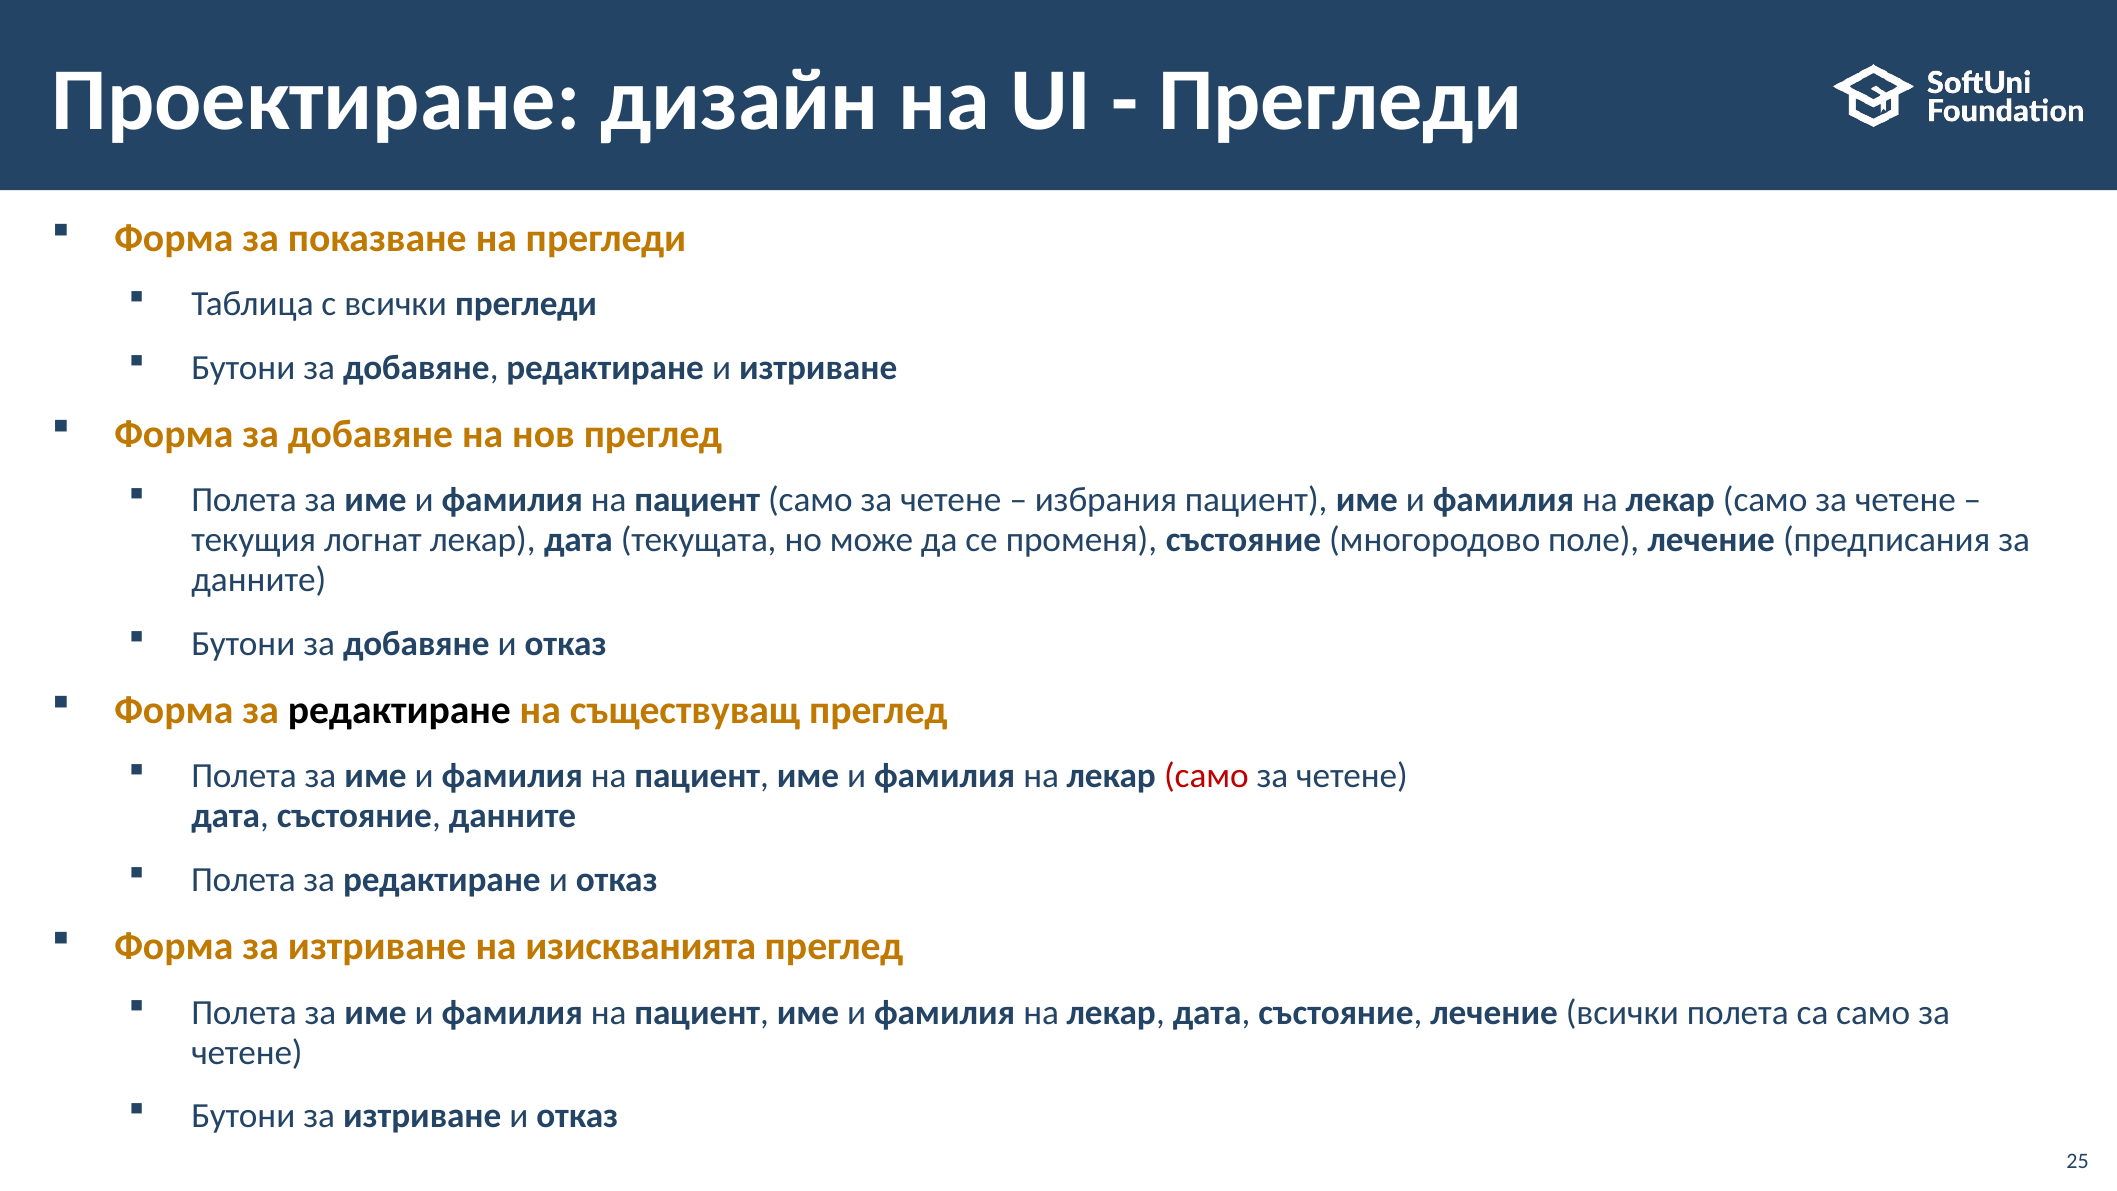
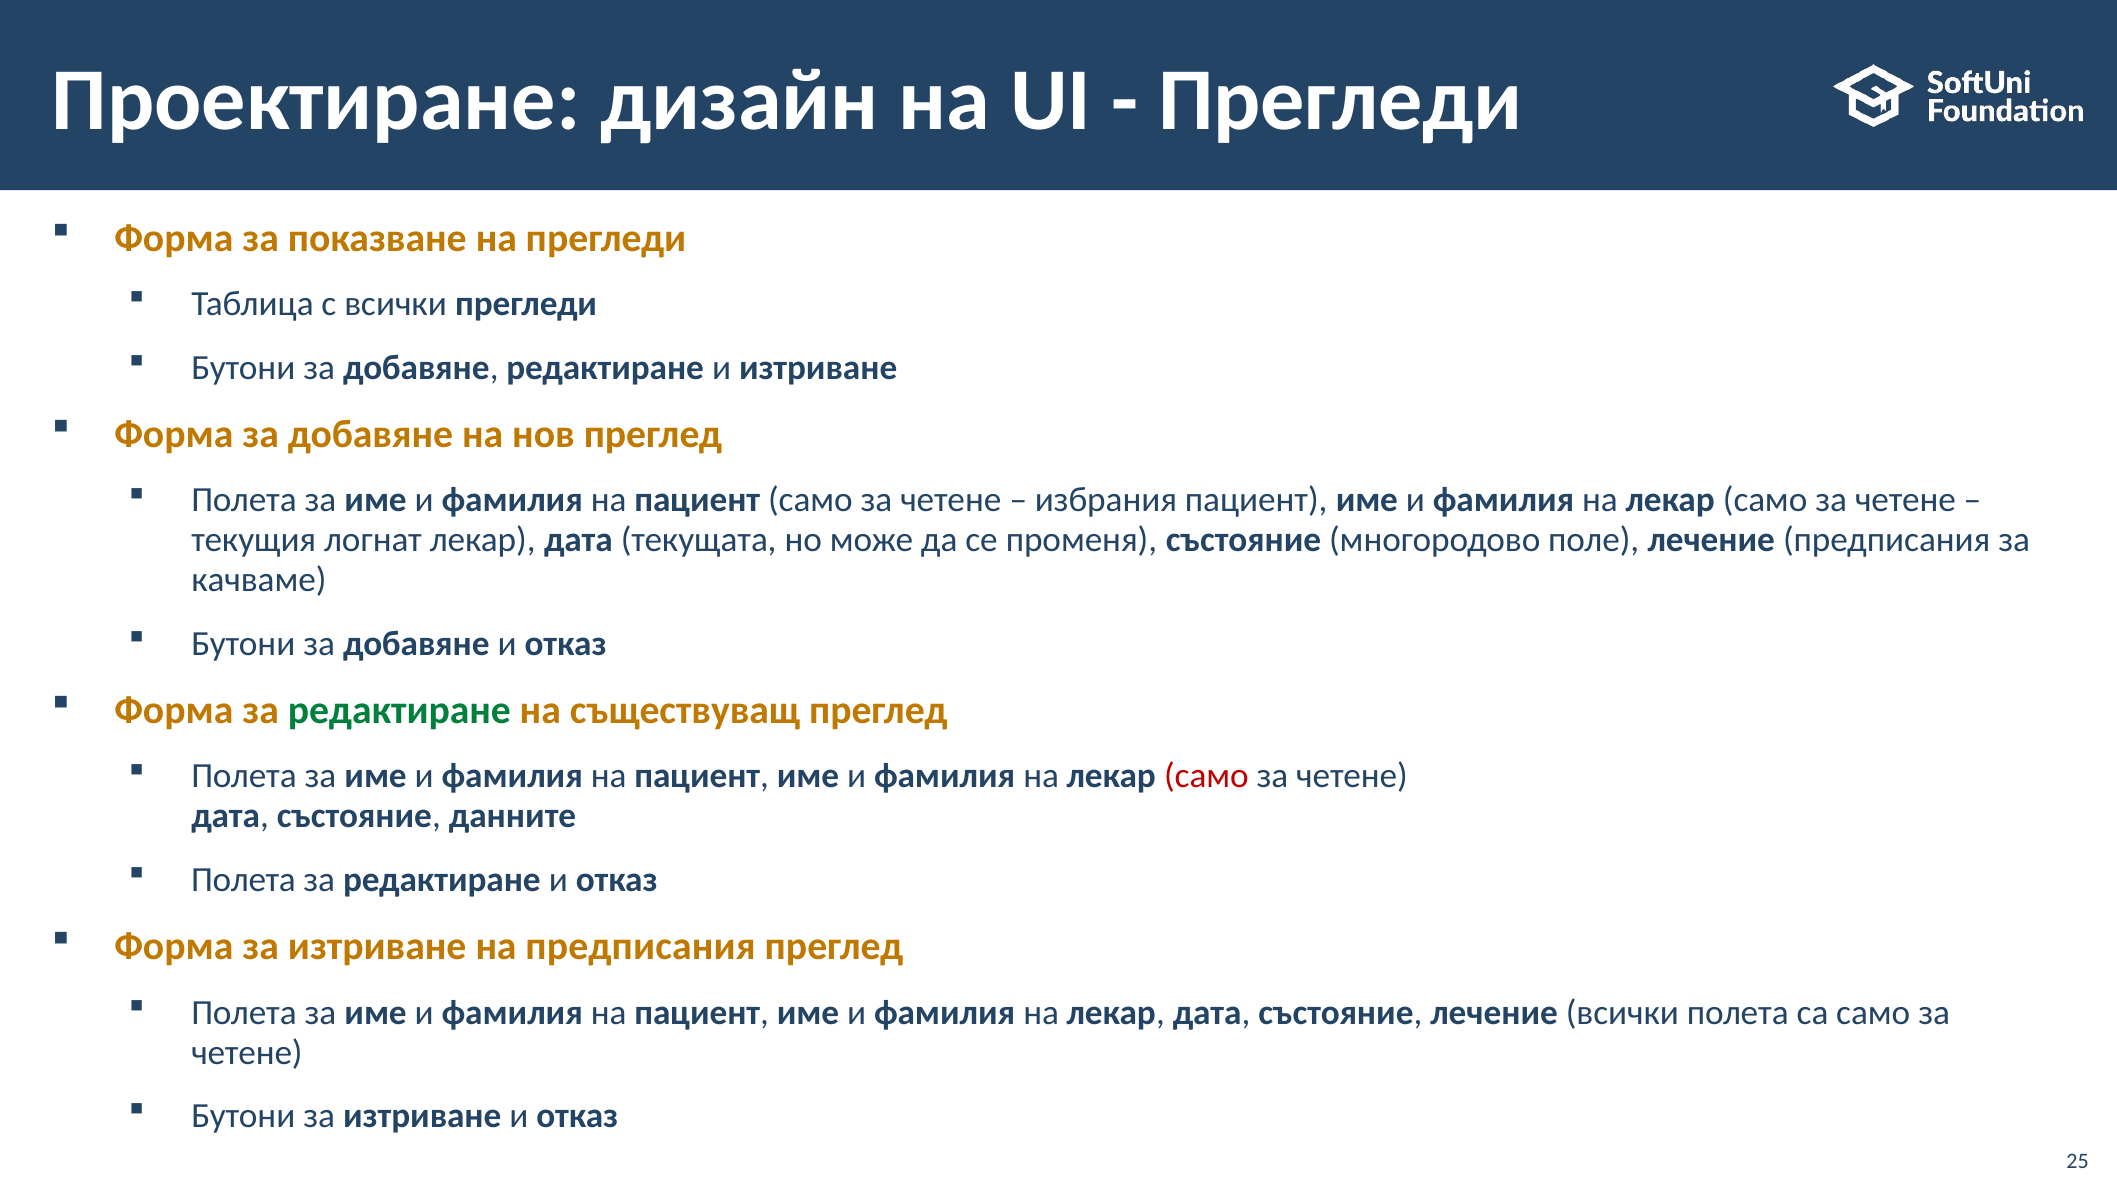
данните: данните -> качваме (259, 580)
редактиране colour: black -> green (399, 710)
на изискванията: изискванията -> предписания (641, 946)
